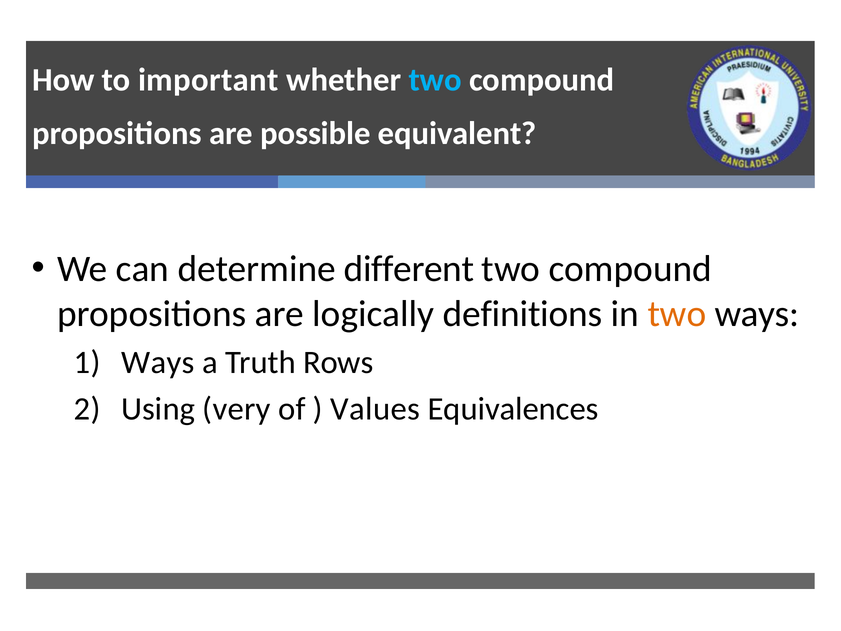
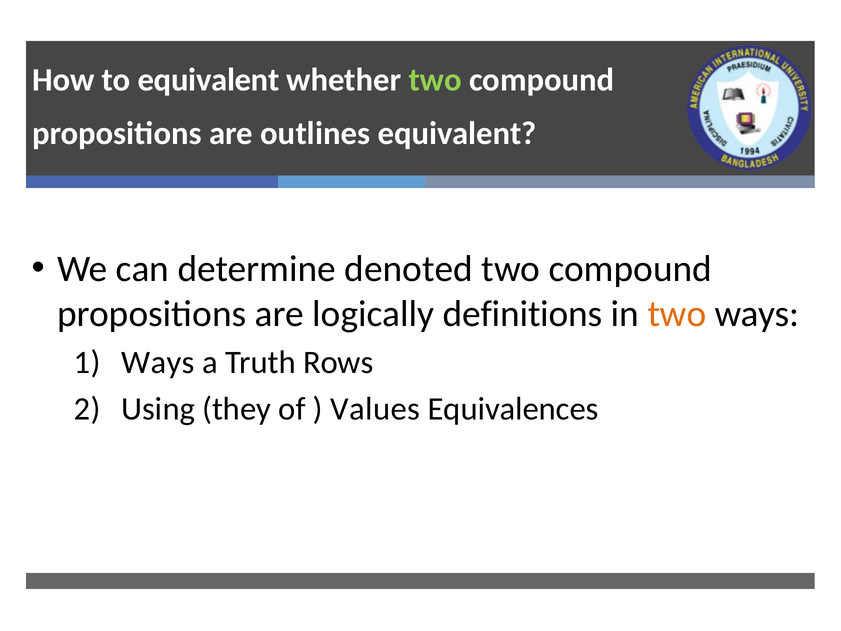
to important: important -> equivalent (209, 80)
two colour: light blue -> light green (435, 80)
possible: possible -> outlines (315, 134)
different: different -> denoted (409, 269)
very: very -> they (237, 409)
